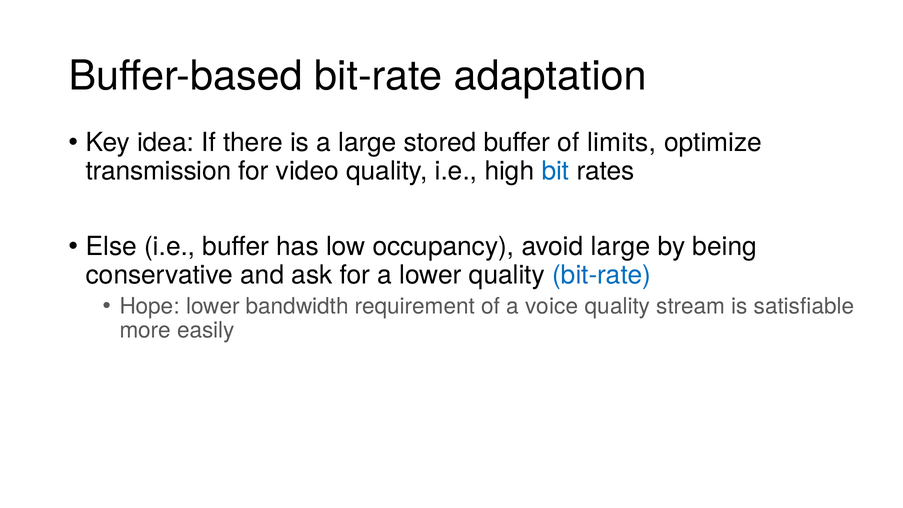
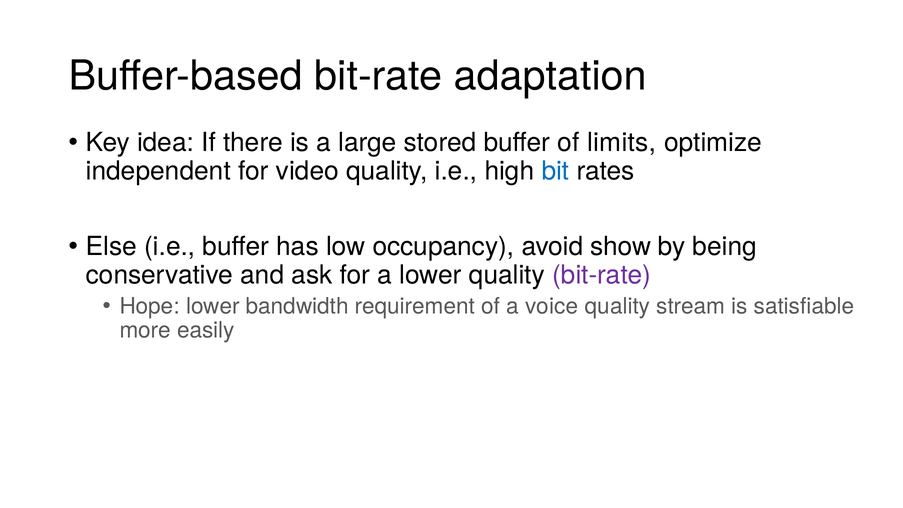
transmission: transmission -> independent (158, 171)
avoid large: large -> show (621, 247)
bit-rate colour: blue -> purple (602, 275)
